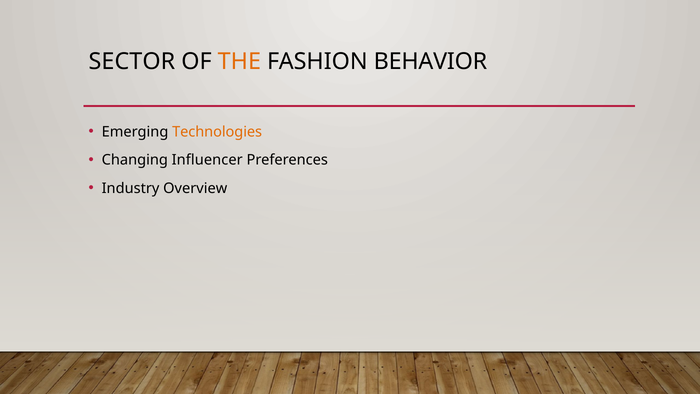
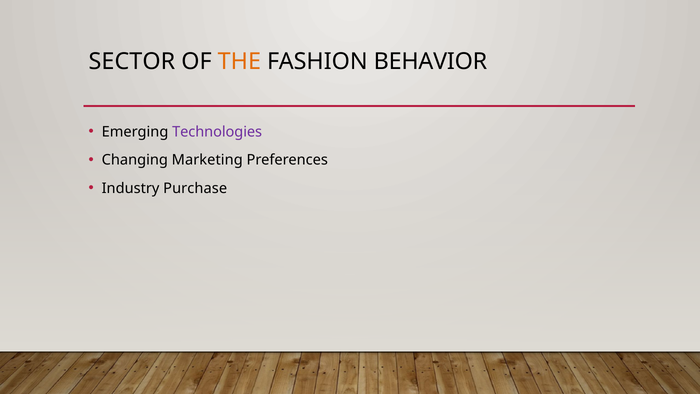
Technologies colour: orange -> purple (217, 132)
Influencer: Influencer -> Marketing (207, 160)
Overview: Overview -> Purchase (195, 188)
